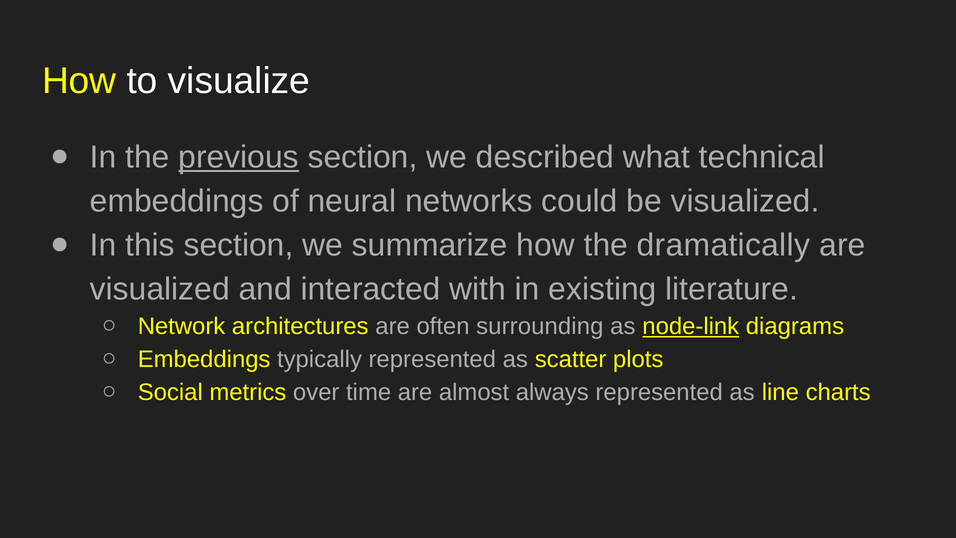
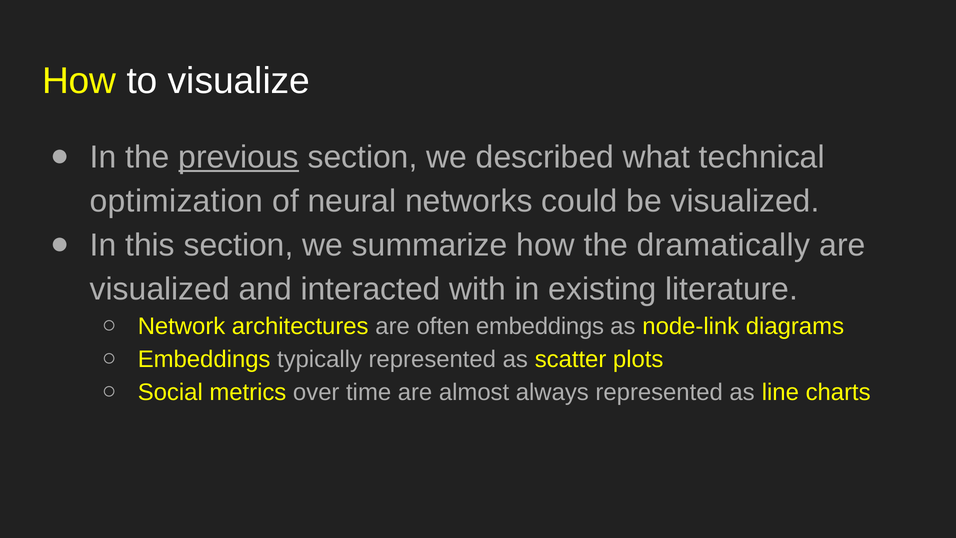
embeddings: embeddings -> optimization (177, 201)
often surrounding: surrounding -> embeddings (540, 326)
node-link underline: present -> none (691, 326)
